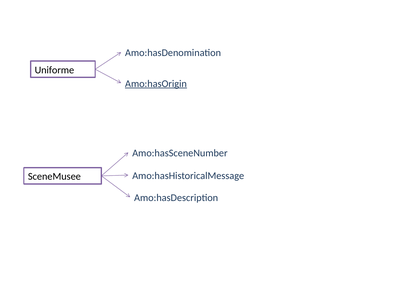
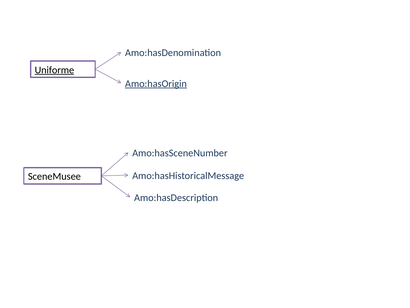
Uniforme underline: none -> present (54, 70)
